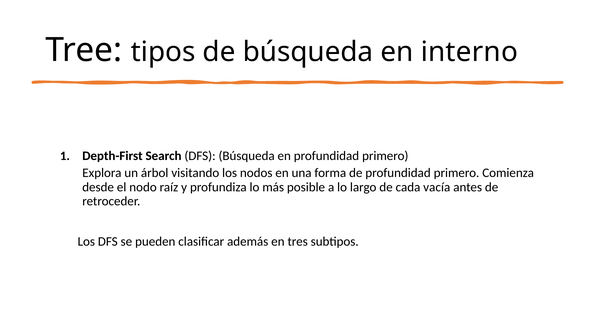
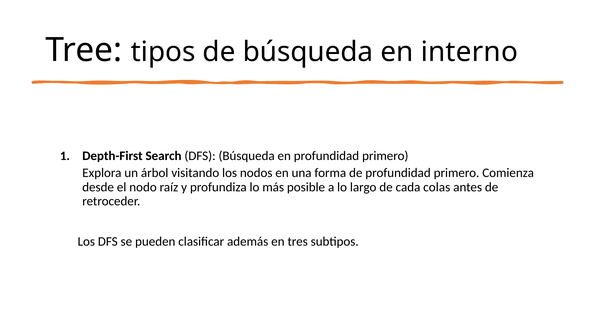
vacía: vacía -> colas (437, 187)
